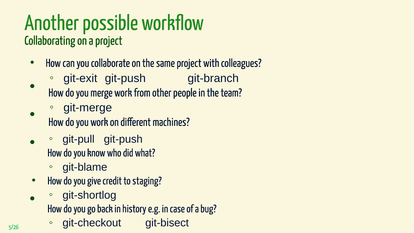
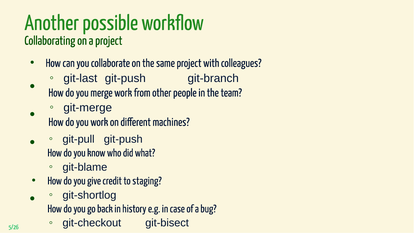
git-exit: git-exit -> git-last (80, 78)
